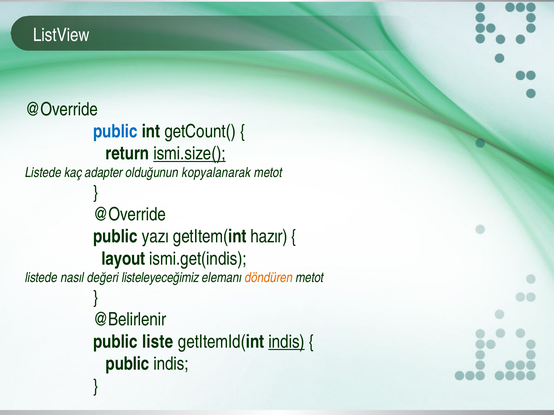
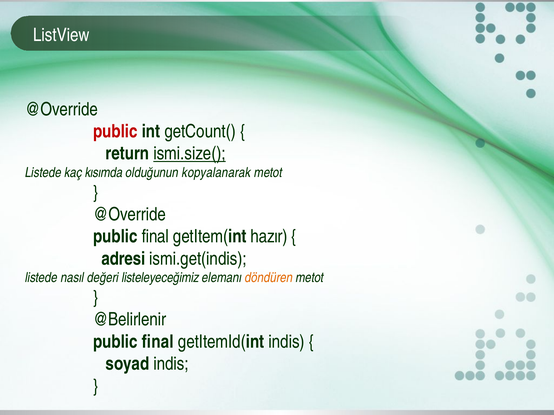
public colour: blue -> red (115, 132)
adapter: adapter -> kısımda (104, 173)
yazı: yazı -> final (155, 237)
layout: layout -> adresi (123, 259)
liste: liste -> final (158, 342)
indis underline: present -> none (287, 342)
public: public -> soyad (127, 364)
